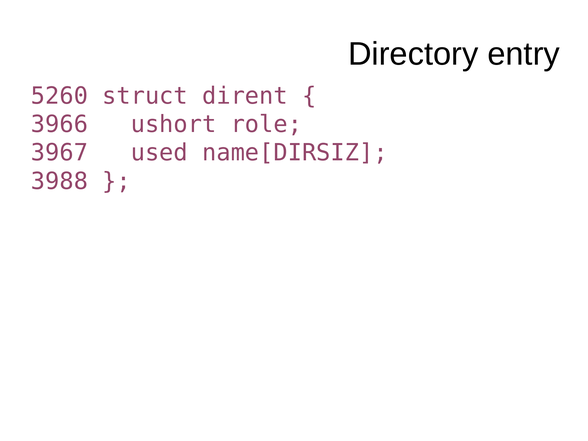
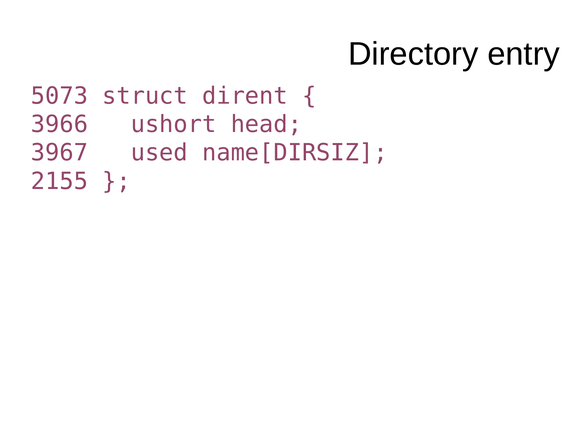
5260: 5260 -> 5073 (59, 96)
role: role -> head (266, 124)
3988: 3988 -> 2155 (59, 181)
